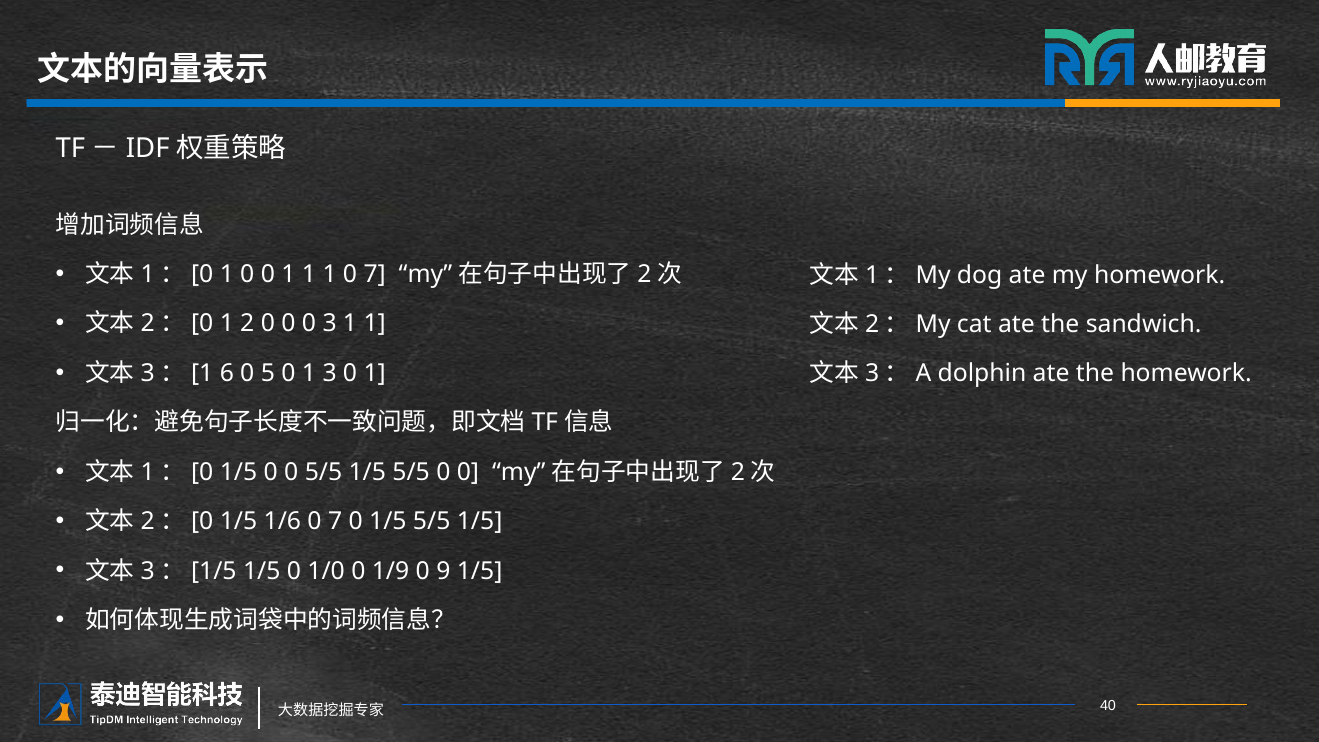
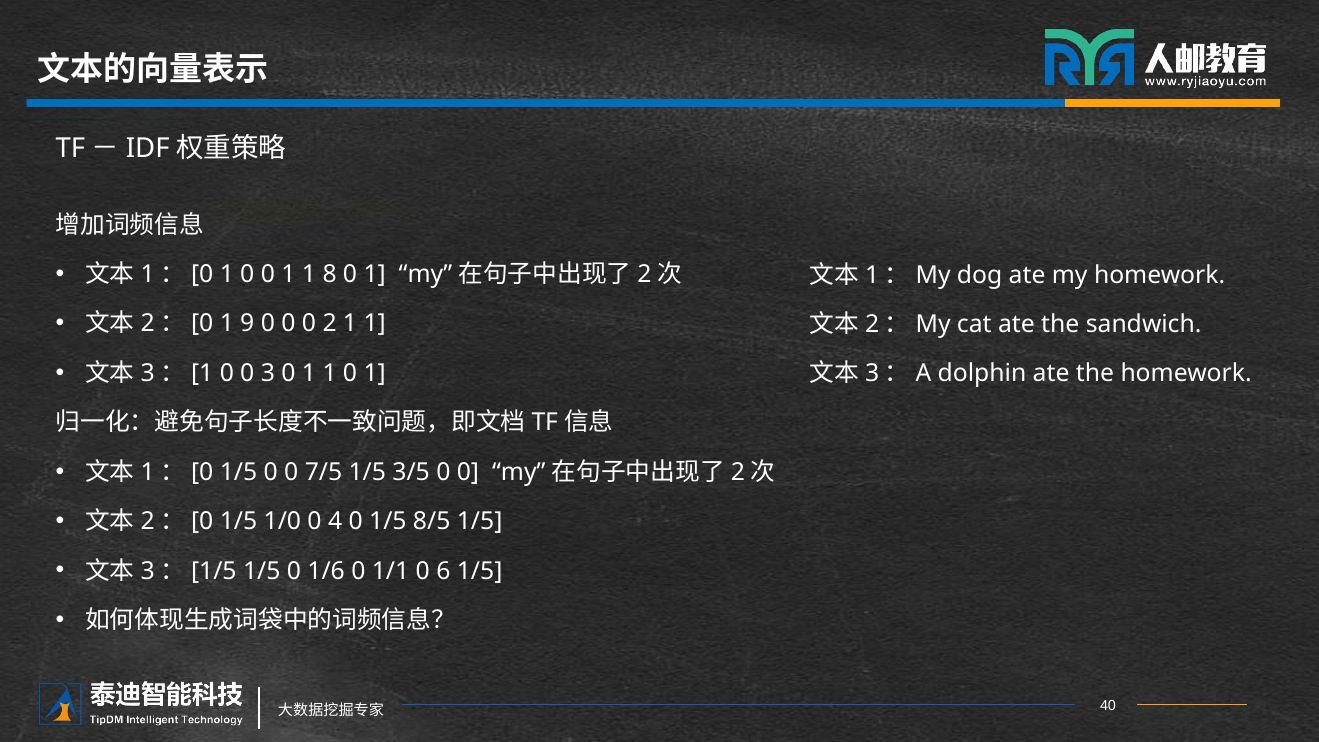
1 1 1: 1 -> 8 (330, 274)
7: 7 -> 1 (375, 274)
2: 2 -> 9 (247, 324)
0 3: 3 -> 2 (330, 324)
6: 6 -> 0 (227, 373)
5: 5 -> 3 (268, 373)
3: 3 -> 1 (330, 373)
0 5/5: 5/5 -> 7/5 (323, 472)
5/5: 5/5 -> 3/5 (411, 472)
1/6: 1/6 -> 1/0 (282, 522)
7: 7 -> 4 (335, 522)
0 1/5 5/5: 5/5 -> 8/5 (432, 522)
1/0: 1/0 -> 1/6 (326, 571)
1/9: 1/9 -> 1/1 (391, 571)
9: 9 -> 6 (443, 571)
